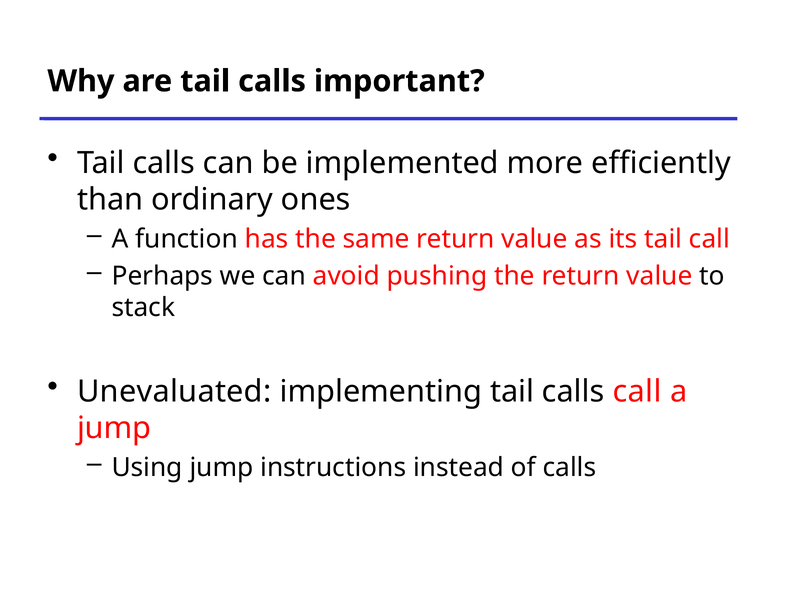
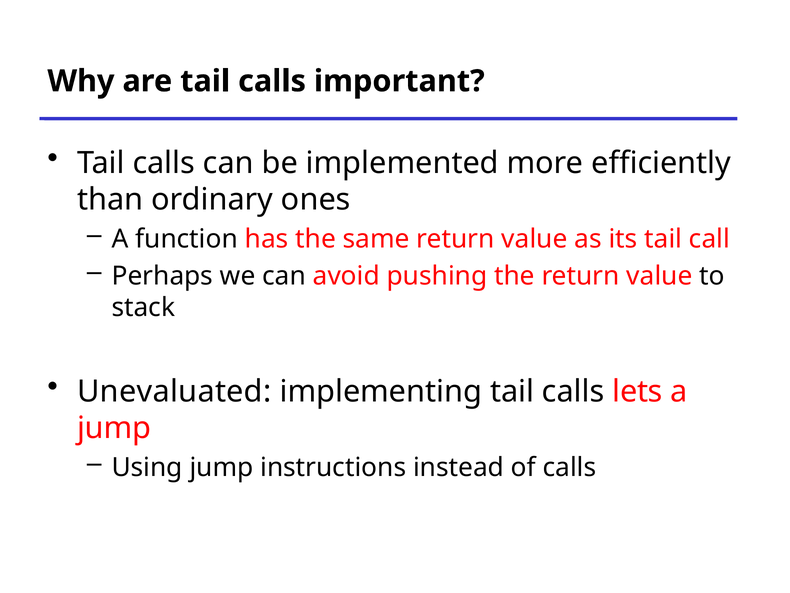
calls call: call -> lets (638, 391)
